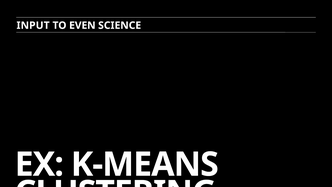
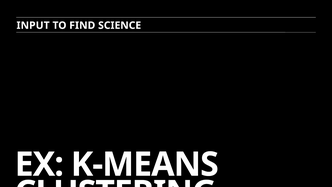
EVEN: EVEN -> FIND (82, 25)
